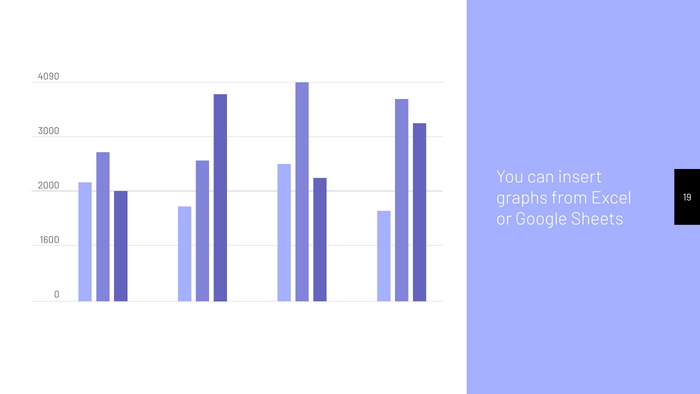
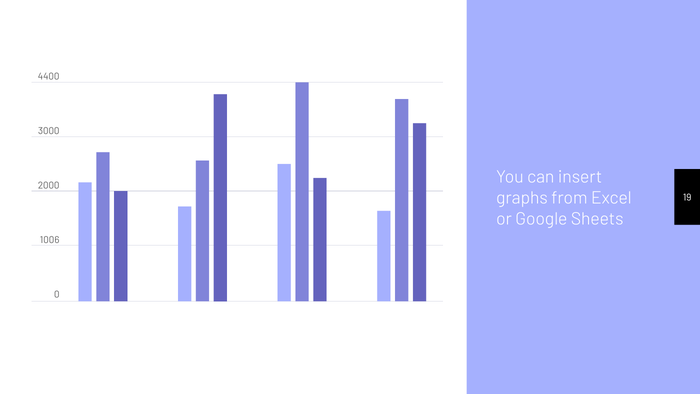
4090: 4090 -> 4400 (49, 77)
1600: 1600 -> 1006 (50, 240)
